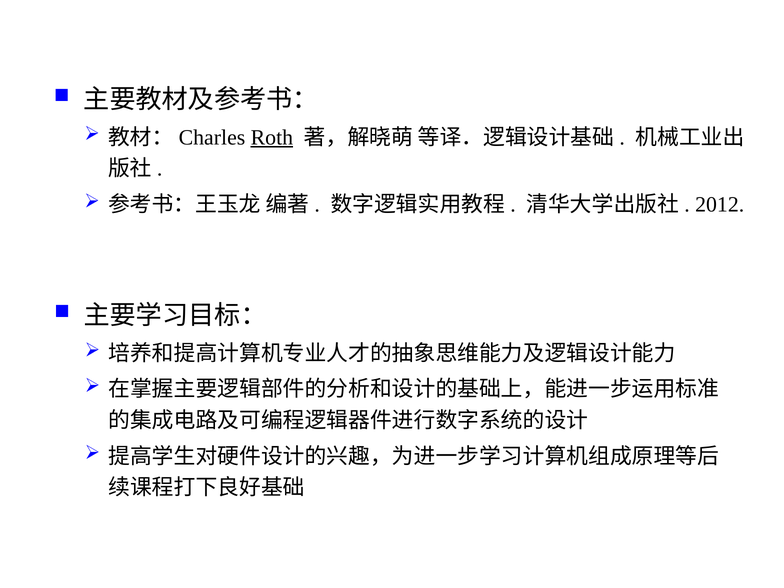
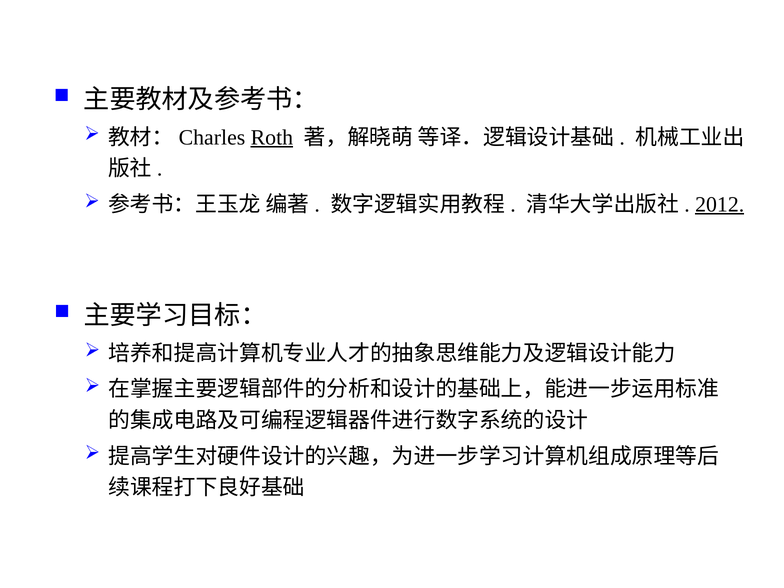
2012 underline: none -> present (720, 204)
